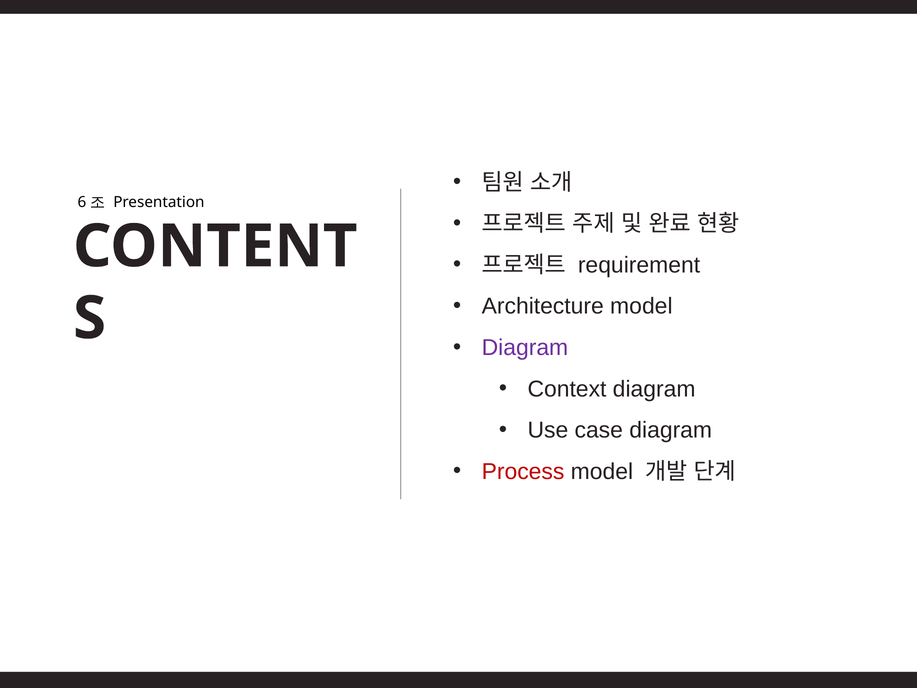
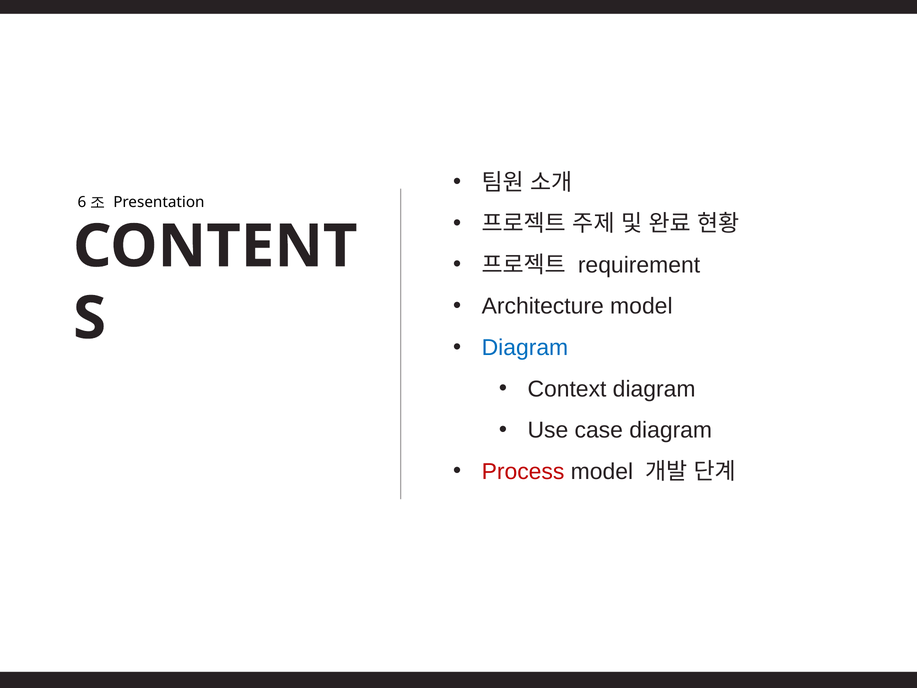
Diagram colour: purple -> blue (525, 348)
